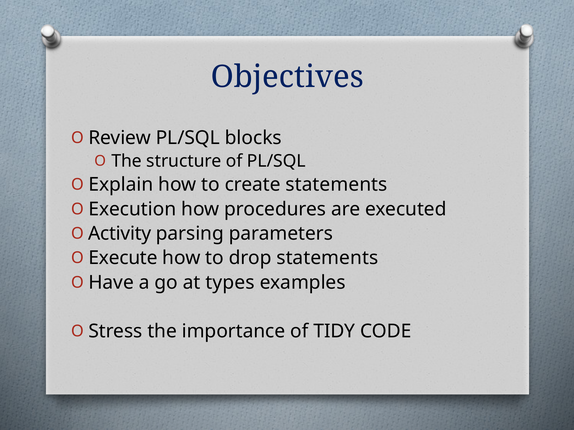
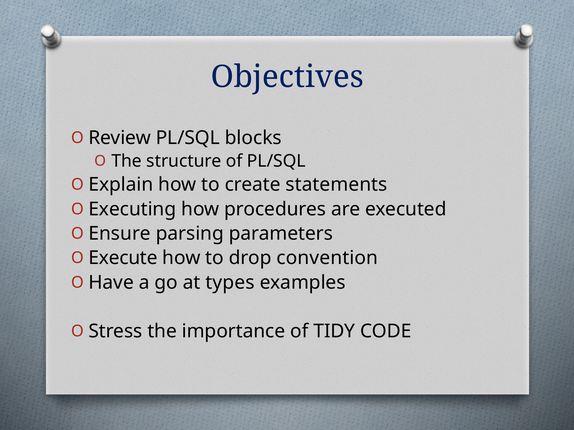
Execution: Execution -> Executing (132, 209)
Activity: Activity -> Ensure (120, 234)
drop statements: statements -> convention (327, 258)
